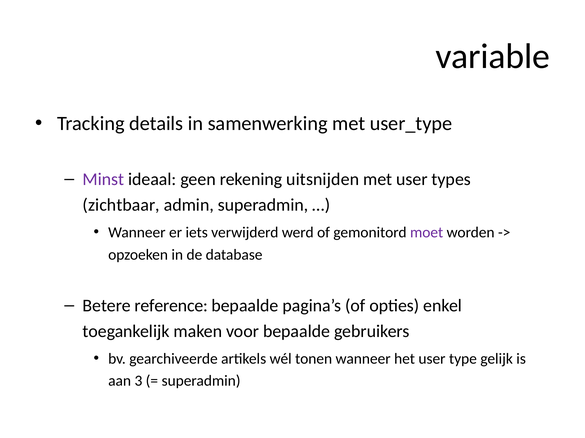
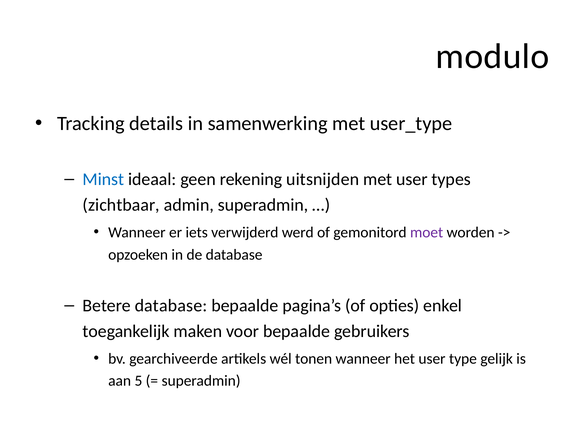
variable: variable -> modulo (492, 57)
Minst colour: purple -> blue (103, 180)
Betere reference: reference -> database (171, 306)
3: 3 -> 5 (138, 382)
